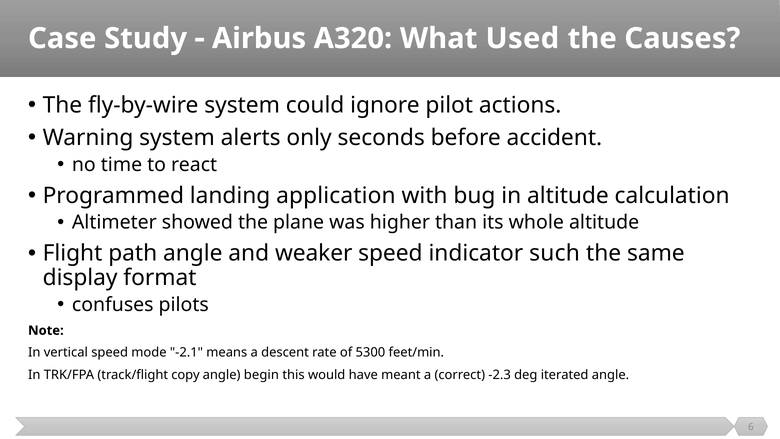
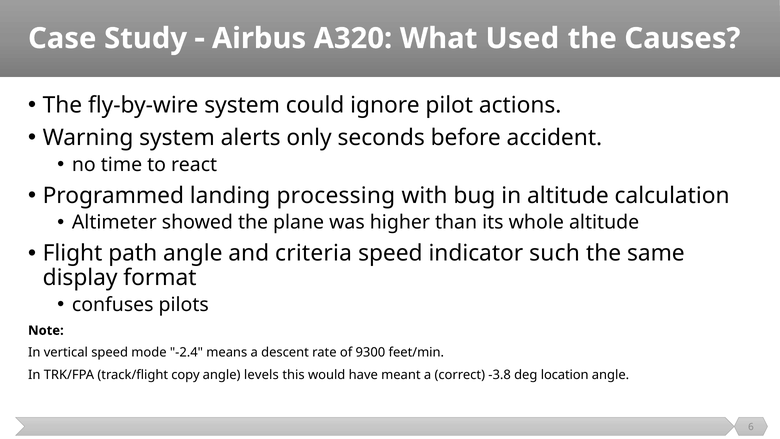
application: application -> processing (336, 195)
weaker: weaker -> criteria (314, 253)
-2.1: -2.1 -> -2.4 (186, 352)
5300: 5300 -> 9300 (370, 352)
begin: begin -> levels (261, 375)
-2.3: -2.3 -> -3.8 (500, 375)
iterated: iterated -> location (565, 375)
